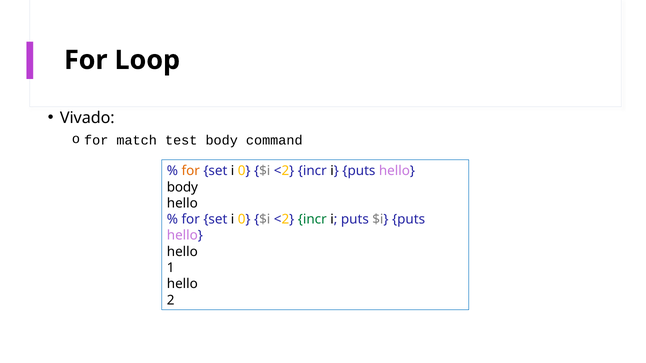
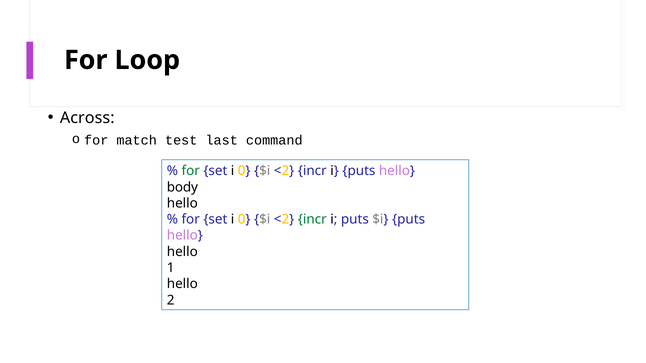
Vivado: Vivado -> Across (87, 118)
test body: body -> last (222, 141)
for colour: orange -> green (191, 171)
